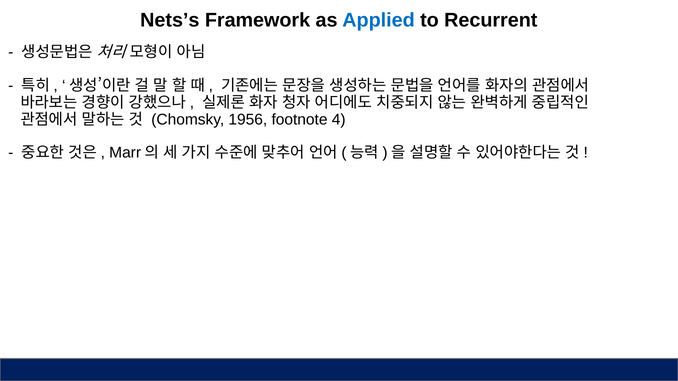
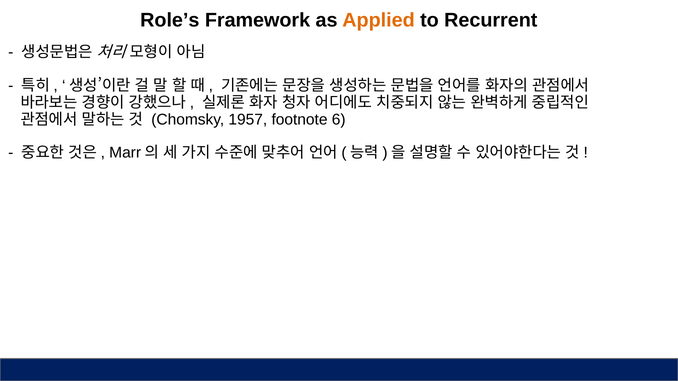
Nets’s: Nets’s -> Role’s (170, 20)
Applied colour: blue -> orange (379, 20)
1956: 1956 -> 1957 (248, 119)
4: 4 -> 6 (339, 119)
